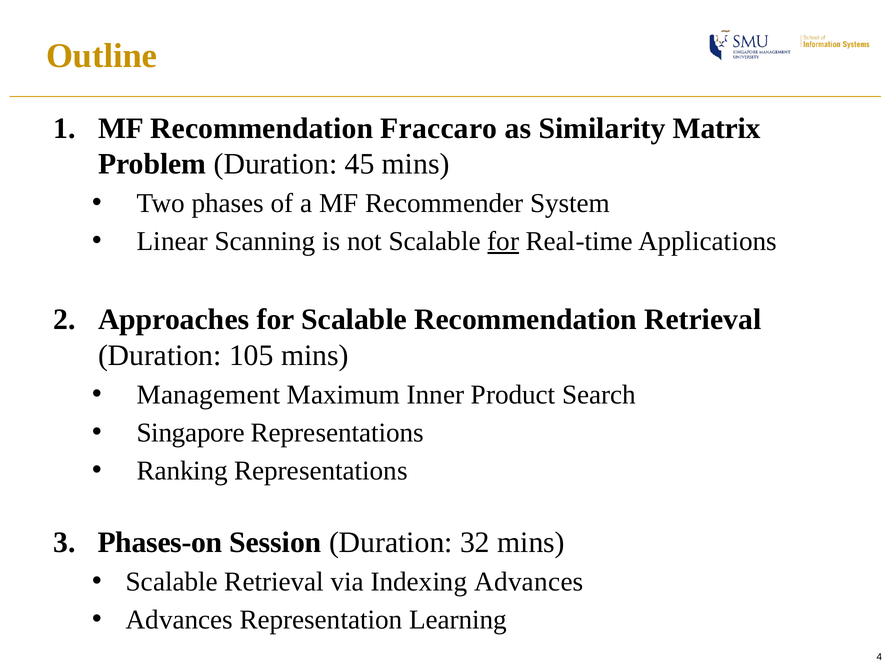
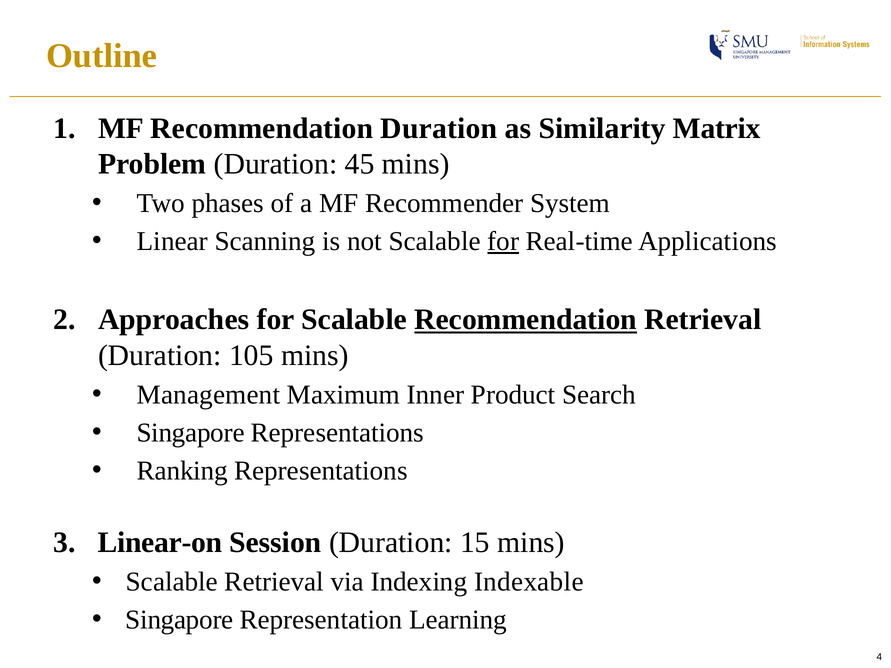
Recommendation Fraccaro: Fraccaro -> Duration (439, 128)
Recommendation underline: none -> present (526, 320)
Phases-on: Phases-on -> Linear-on (160, 542)
32: 32 -> 15 (475, 542)
Indexing Advances: Advances -> Indexable (529, 582)
Advances: Advances -> Singapore (179, 620)
